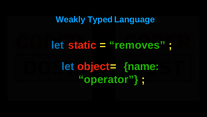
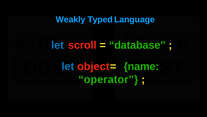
static: static -> scroll (82, 45)
removes: removes -> database (137, 45)
